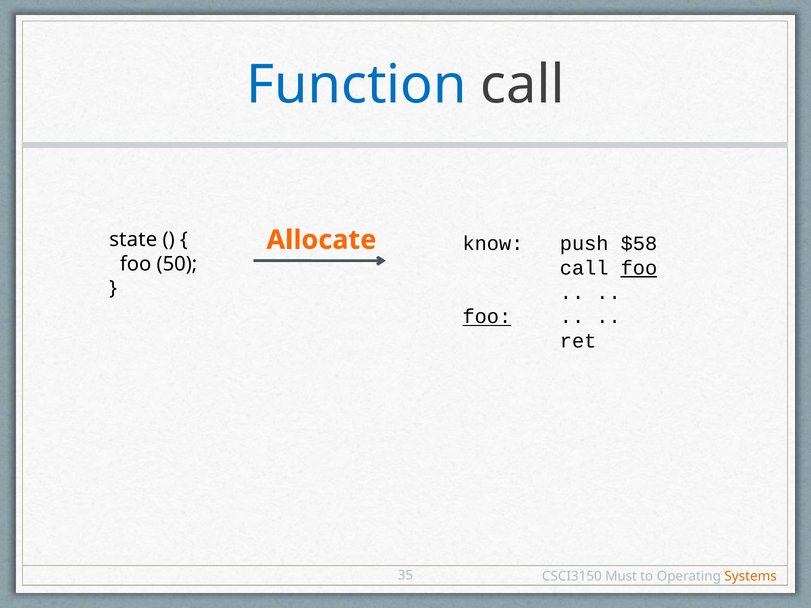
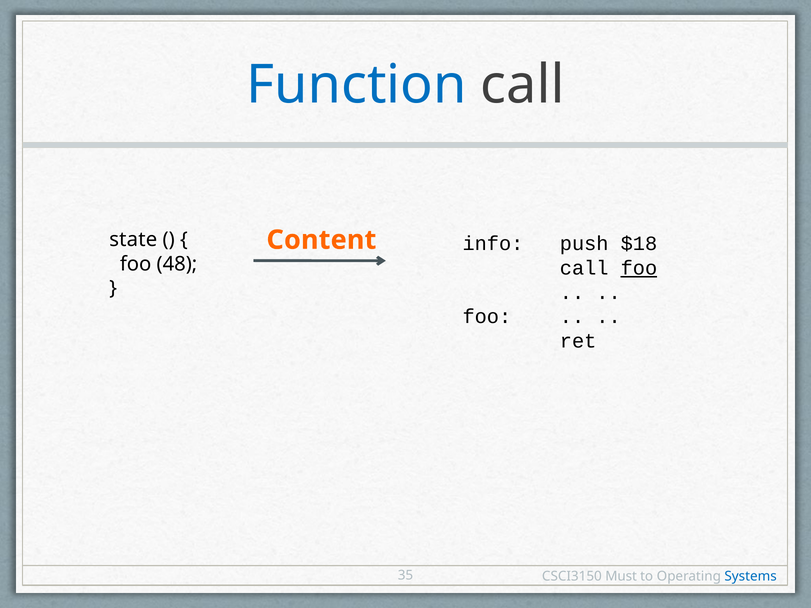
Allocate: Allocate -> Content (321, 240)
know: know -> info (493, 244)
$58: $58 -> $18 (639, 244)
50: 50 -> 48 (177, 264)
foo underline: present -> none (487, 317)
Systems colour: orange -> blue (751, 576)
